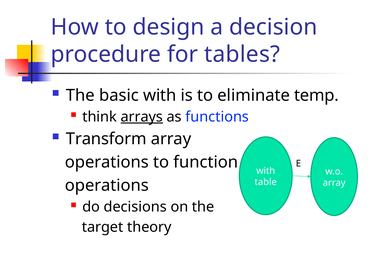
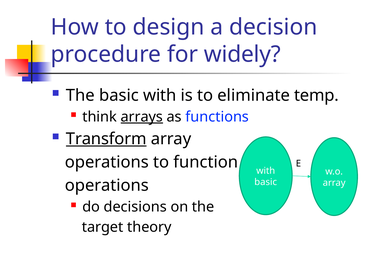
tables: tables -> widely (242, 54)
Transform underline: none -> present (106, 139)
table: table -> basic (266, 182)
